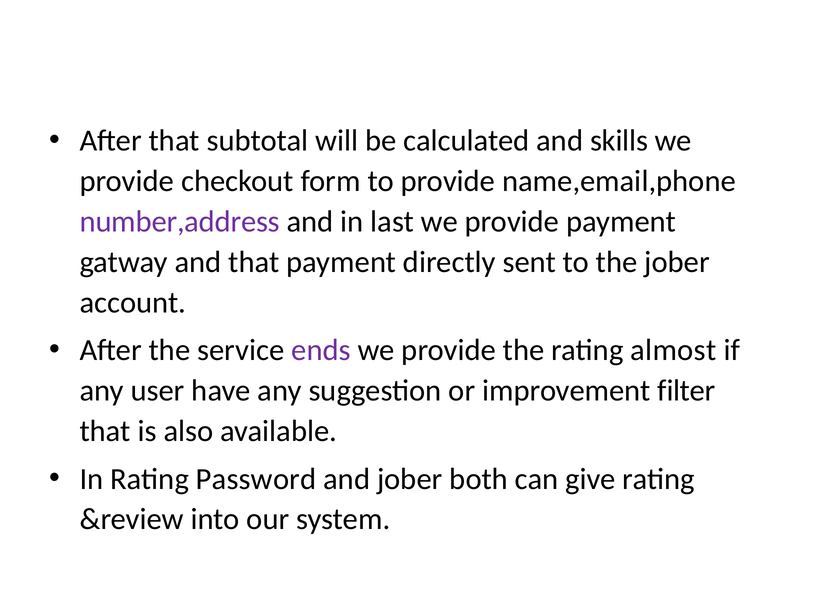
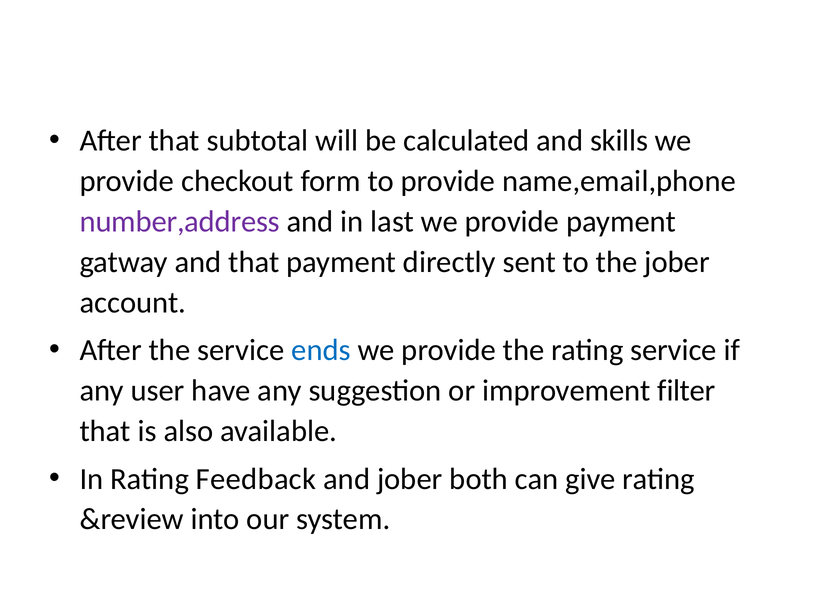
ends colour: purple -> blue (321, 350)
rating almost: almost -> service (673, 350)
Password: Password -> Feedback (256, 479)
